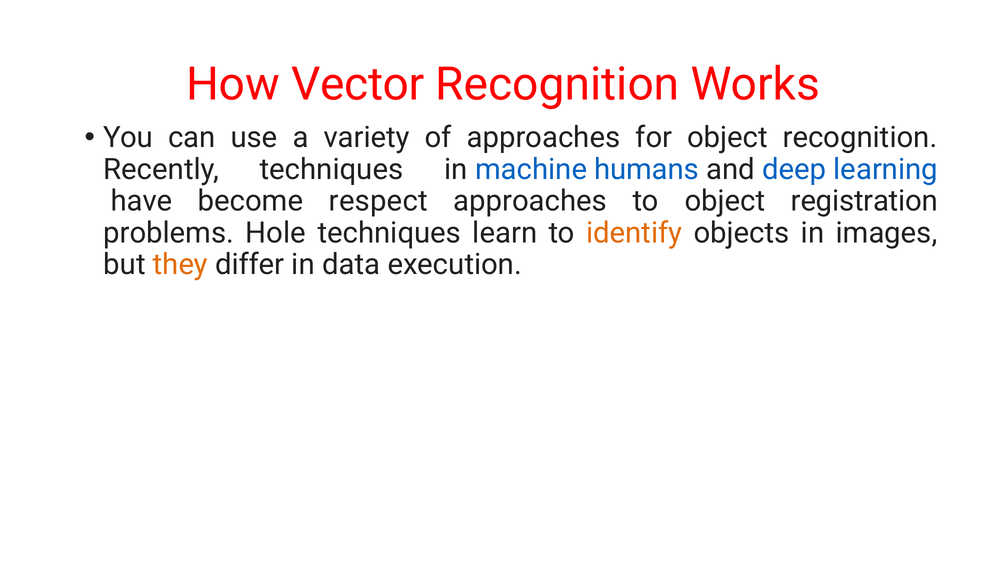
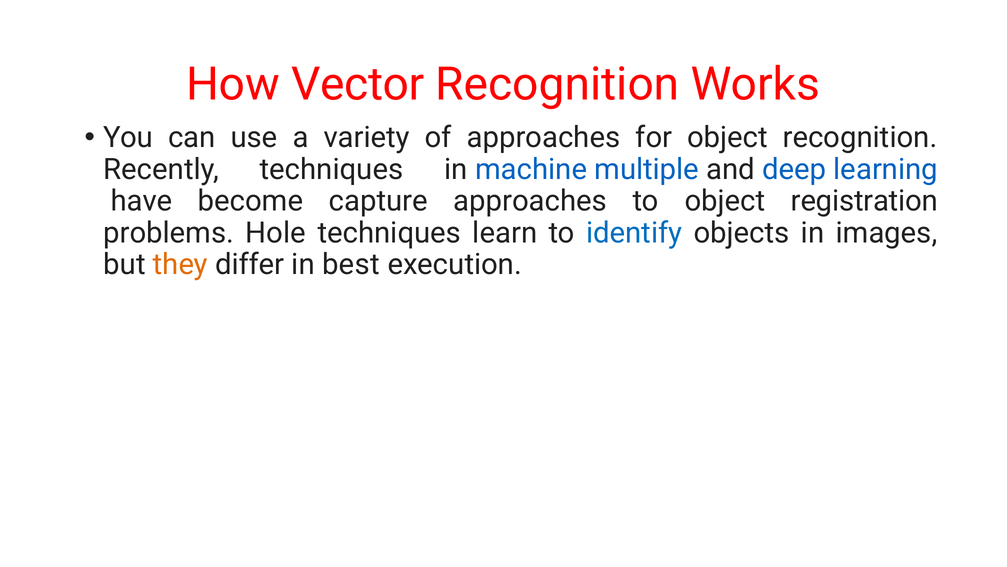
humans: humans -> multiple (647, 169)
respect: respect -> capture (378, 201)
identify colour: orange -> blue (634, 233)
data: data -> best (351, 264)
